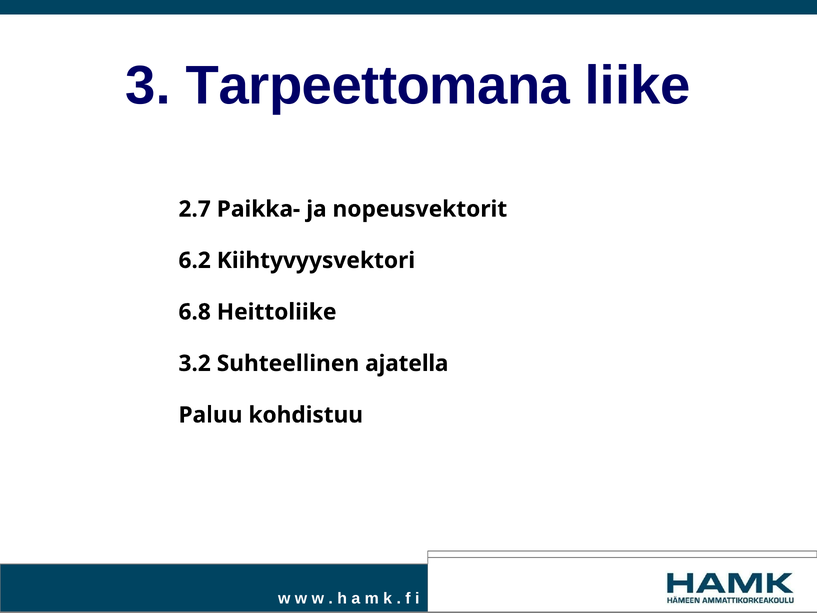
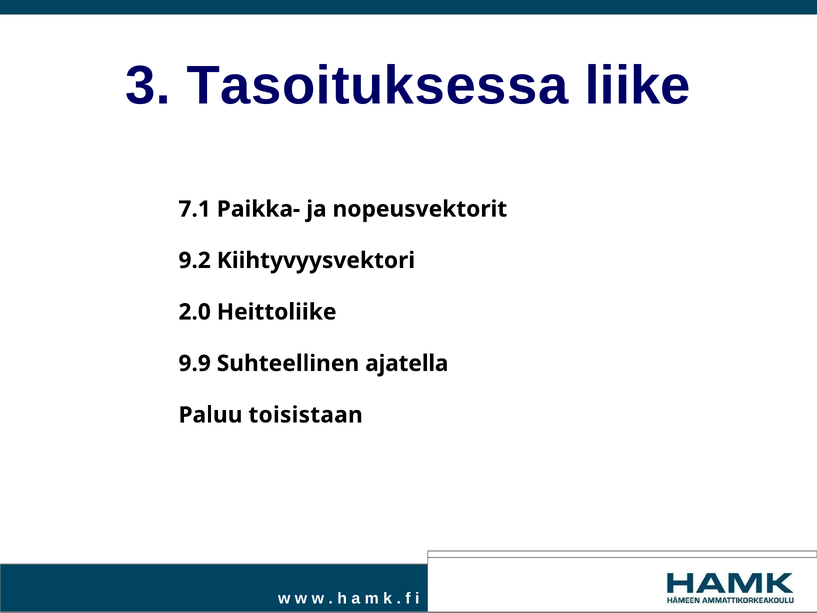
Tarpeettomana: Tarpeettomana -> Tasoituksessa (378, 86)
2.7: 2.7 -> 7.1 (195, 209)
6.2: 6.2 -> 9.2 (195, 260)
6.8: 6.8 -> 2.0 (195, 312)
3.2: 3.2 -> 9.9 (195, 363)
kohdistuu: kohdistuu -> toisistaan (306, 415)
